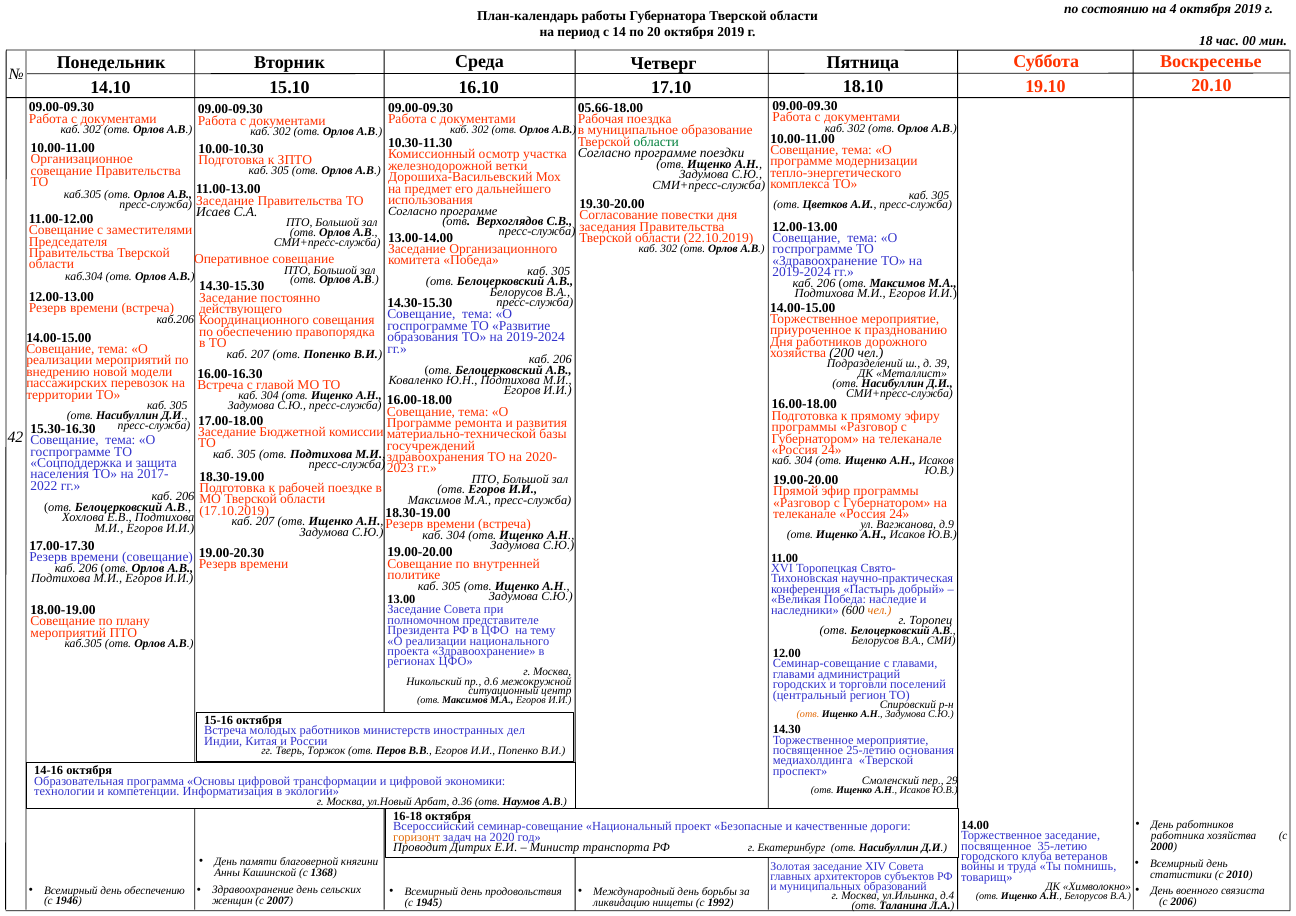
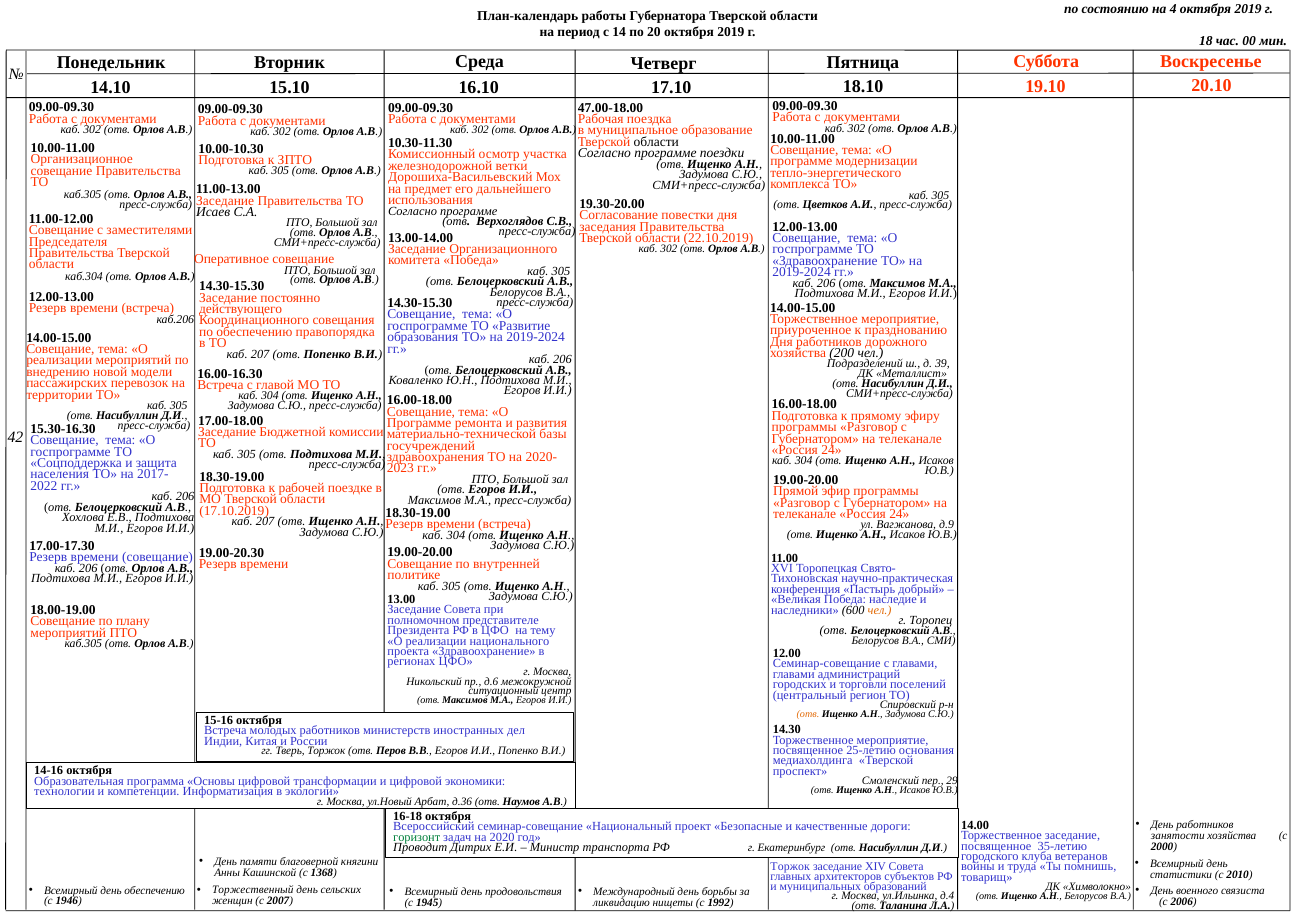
05.66-18.00: 05.66-18.00 -> 47.00-18.00 (611, 108)
области colour: green -> black (656, 142)
работника: работника -> занятости (1178, 836)
горизонт colour: orange -> green (417, 837)
Золотая: Золотая -> Торжок (790, 866)
Здравоохранение: Здравоохранение -> Торжественный (253, 890)
